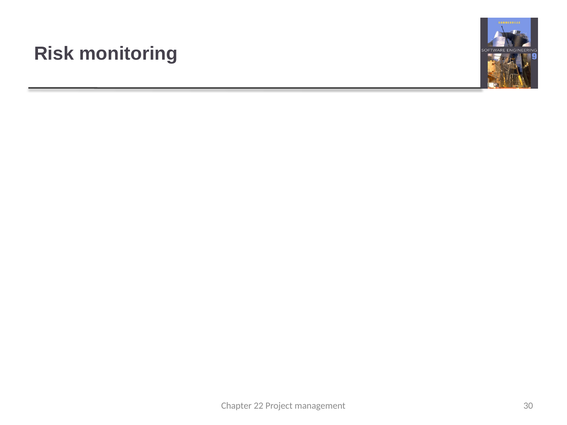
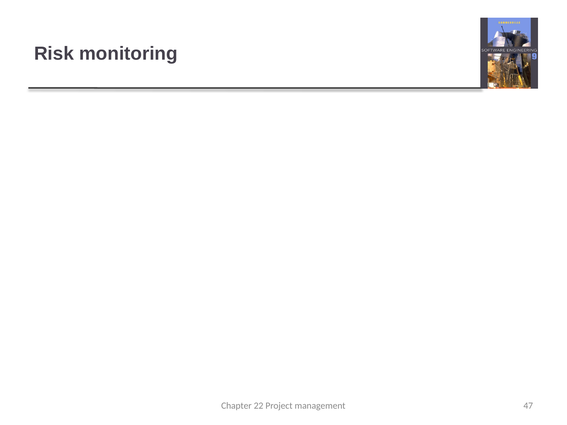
30: 30 -> 47 (528, 406)
